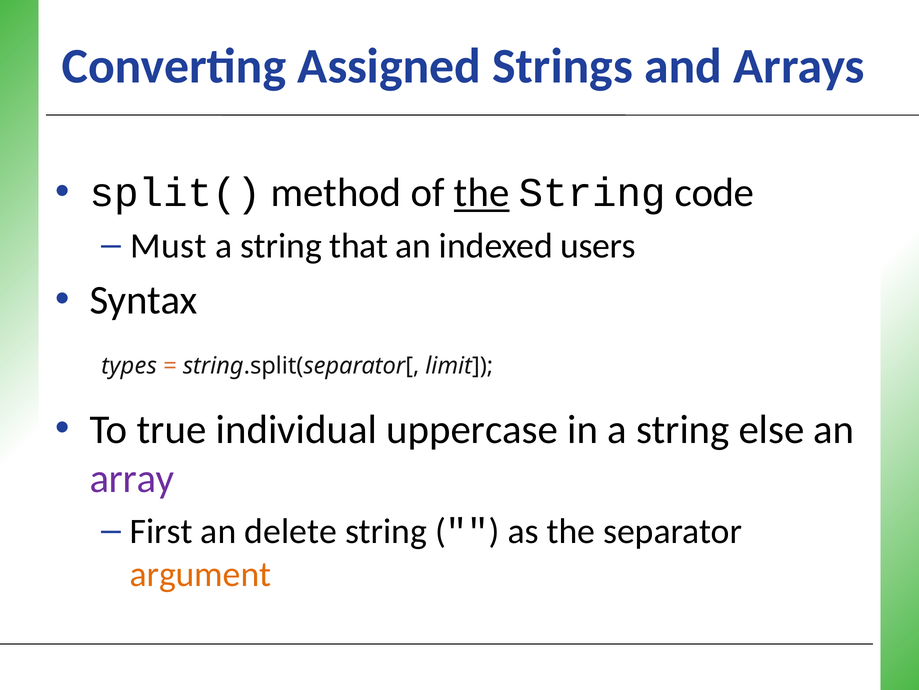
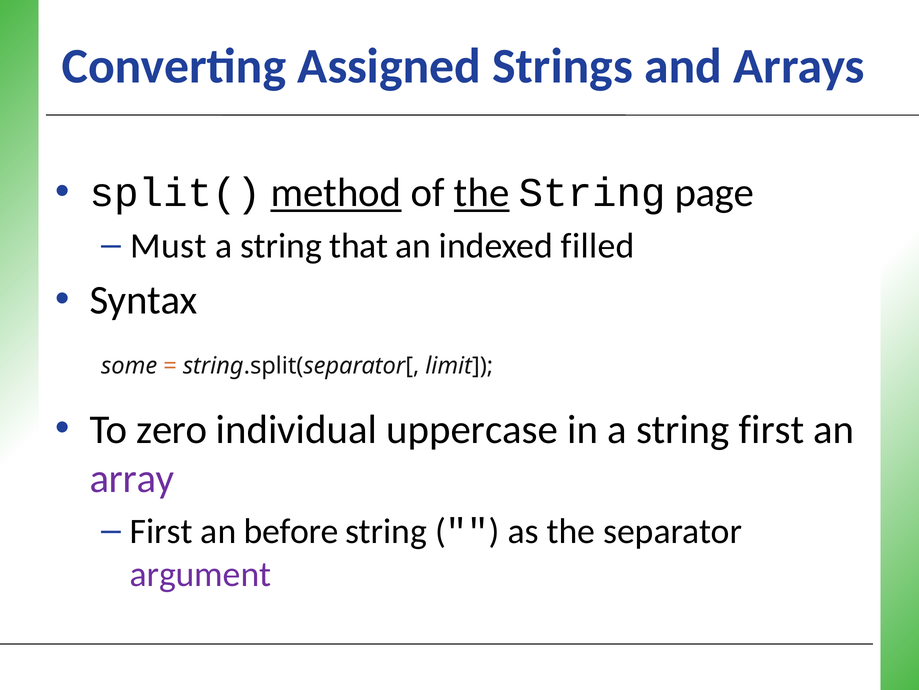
method underline: none -> present (336, 193)
code: code -> page (714, 193)
users: users -> filled (598, 246)
types: types -> some (129, 365)
true: true -> zero (172, 429)
string else: else -> first (772, 429)
delete: delete -> before (291, 531)
argument colour: orange -> purple (200, 574)
